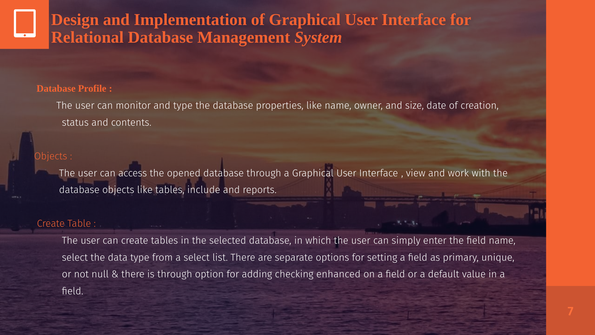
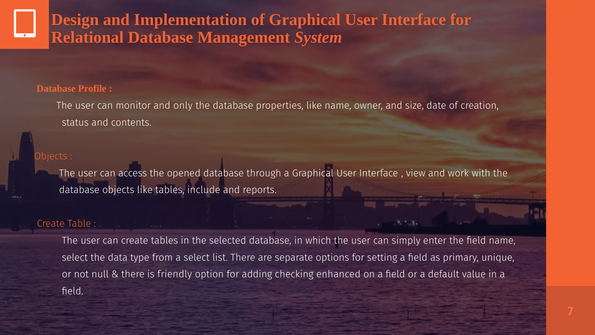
and type: type -> only (183, 105)
is through: through -> friendly (175, 274)
